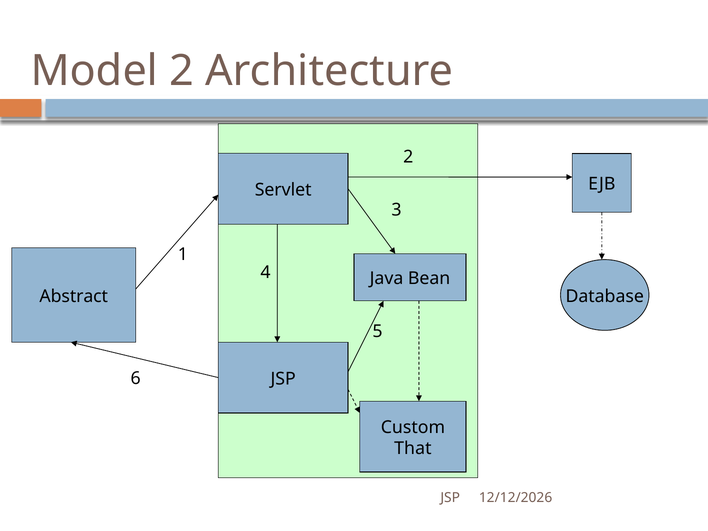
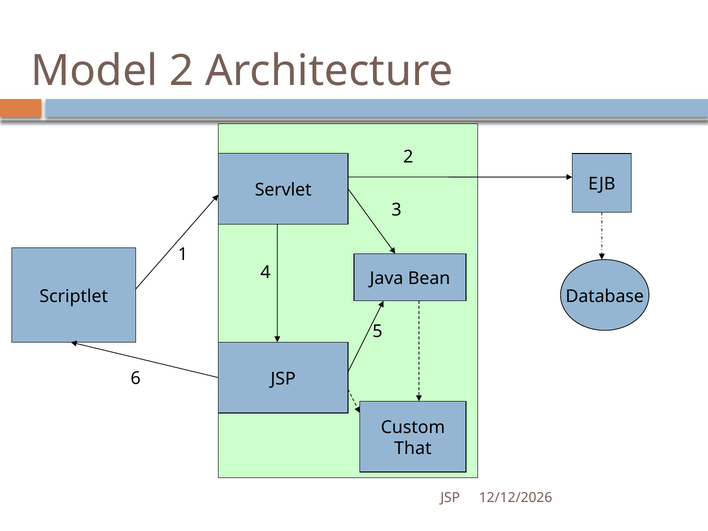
Abstract: Abstract -> Scriptlet (74, 296)
